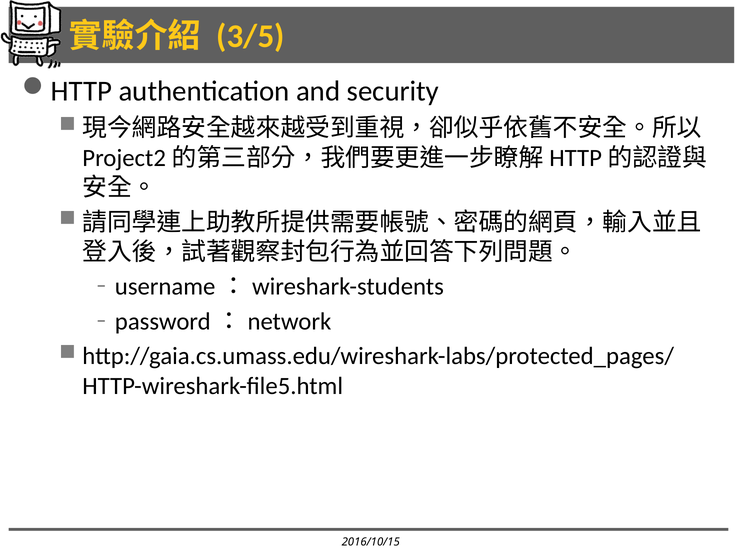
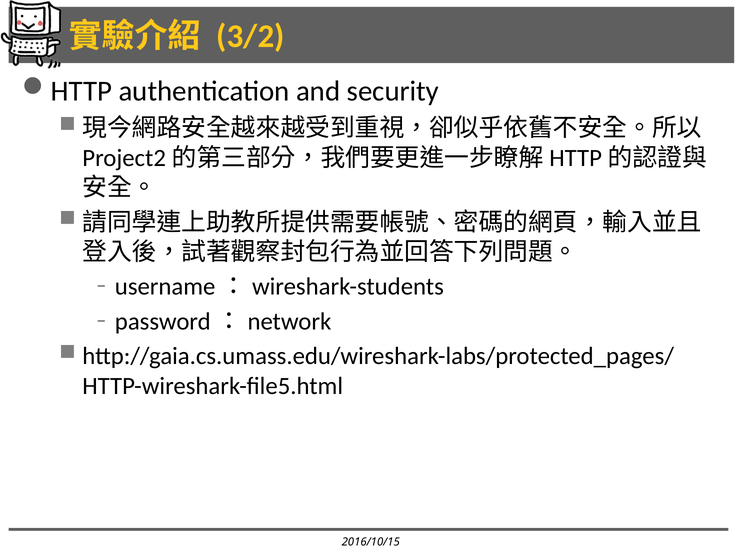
3/5: 3/5 -> 3/2 (251, 36)
